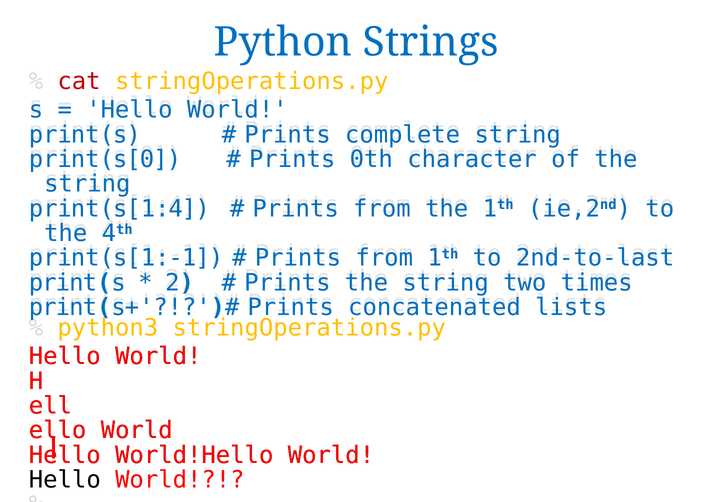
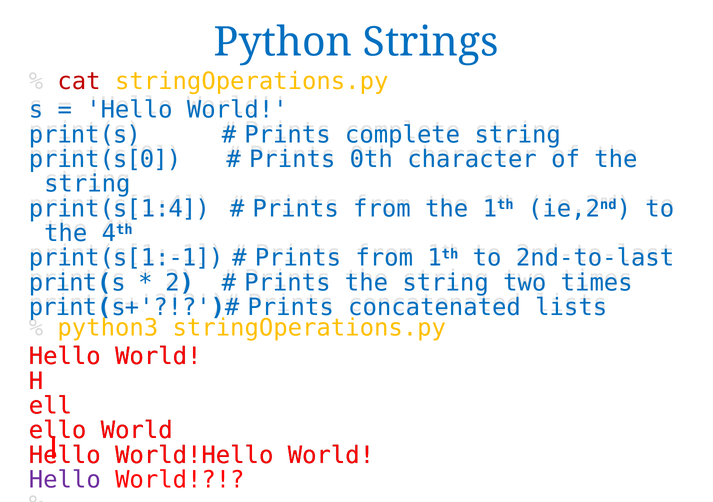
Hello colour: black -> purple (65, 480)
